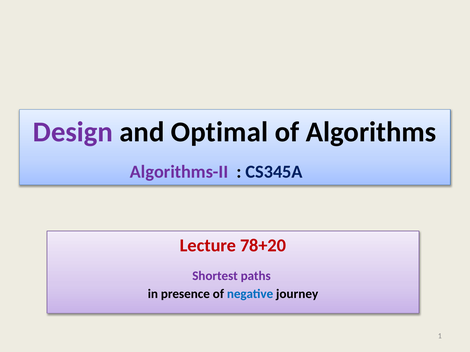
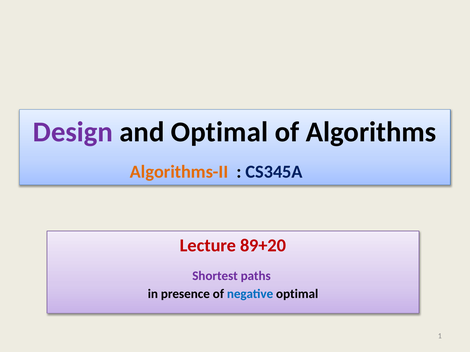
Algorithms-II colour: purple -> orange (179, 172)
78+20: 78+20 -> 89+20 (263, 246)
negative journey: journey -> optimal (297, 294)
